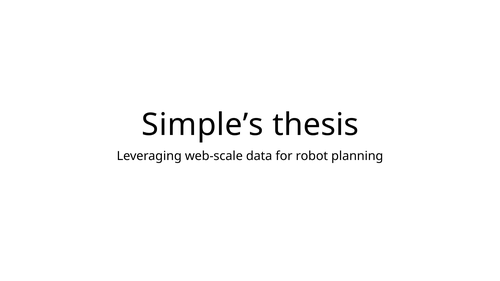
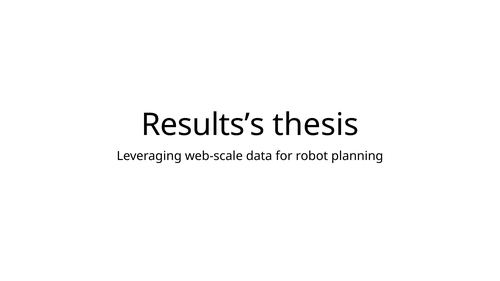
Simple’s: Simple’s -> Results’s (203, 125)
